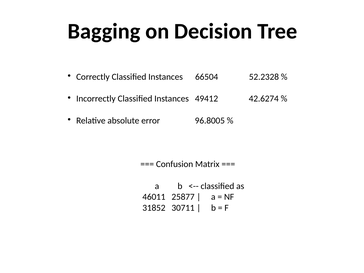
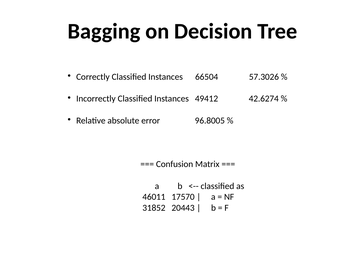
52.2328: 52.2328 -> 57.3026 (264, 77)
25877: 25877 -> 17570 (183, 197)
30711: 30711 -> 20443 (183, 208)
